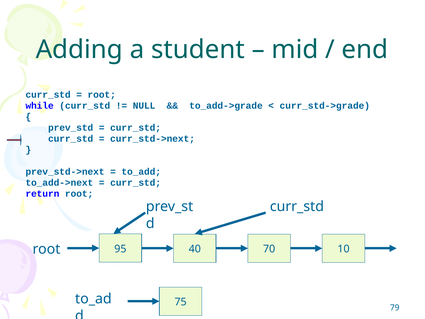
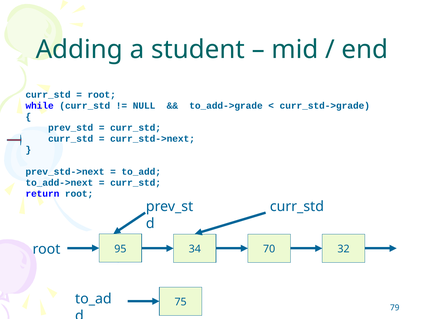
40: 40 -> 34 (195, 249)
10: 10 -> 32 (344, 249)
